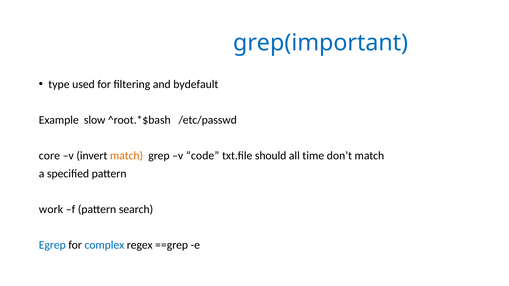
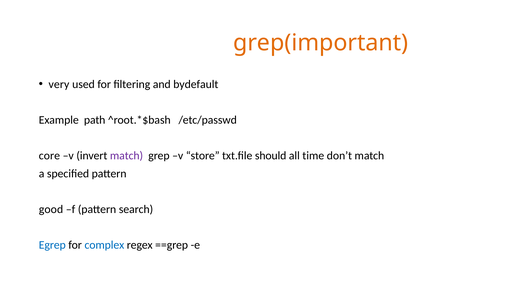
grep(important colour: blue -> orange (321, 43)
type: type -> very (59, 84)
slow: slow -> path (95, 120)
match colour: orange -> purple (127, 156)
code: code -> store (203, 156)
work: work -> good (51, 210)
